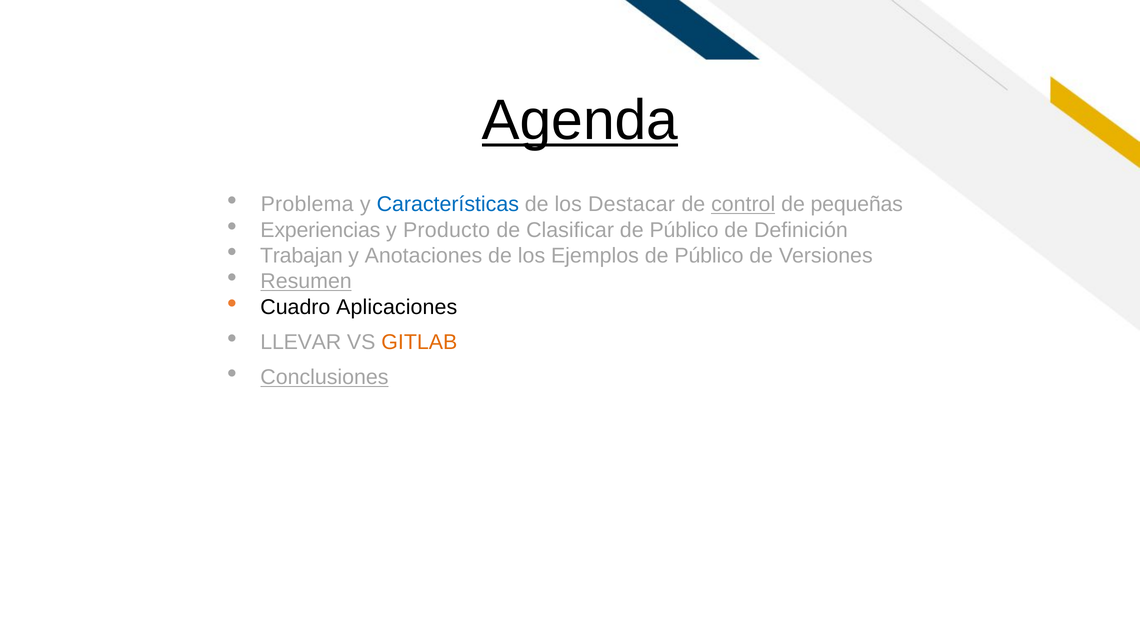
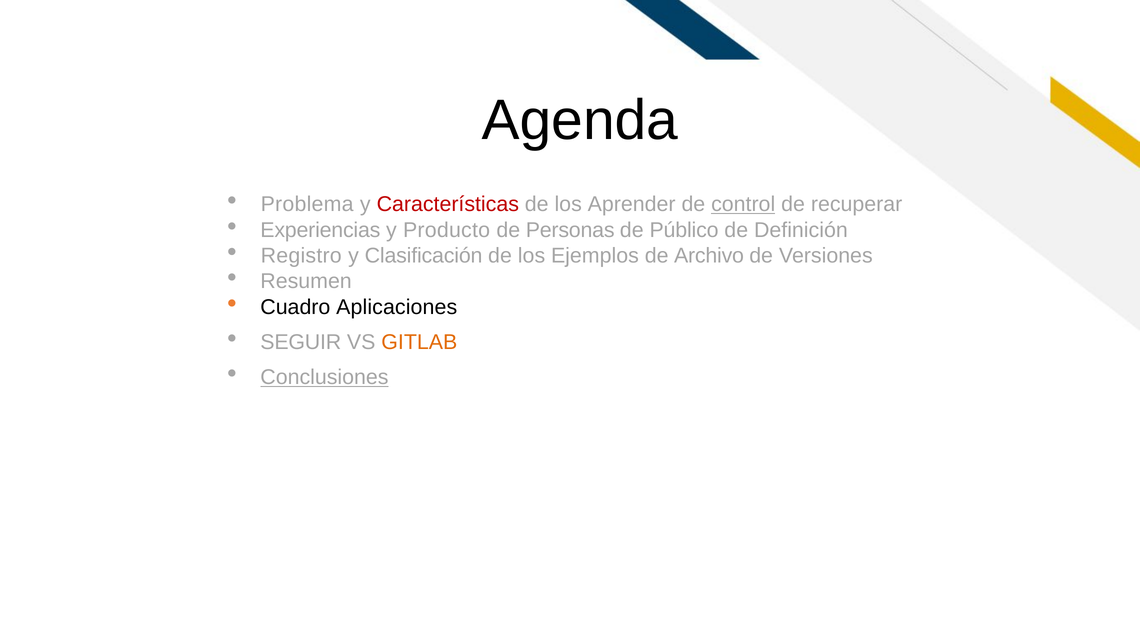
Agenda underline: present -> none (580, 121)
Características colour: blue -> red (448, 204)
Destacar: Destacar -> Aprender (632, 204)
pequeñas: pequeñas -> recuperar (857, 204)
Clasificar: Clasificar -> Personas (570, 230)
Trabajan: Trabajan -> Registro (301, 256)
Anotaciones: Anotaciones -> Clasificación (424, 256)
Público: Público -> Archivo (709, 256)
Resumen underline: present -> none (306, 281)
LLEVAR: LLEVAR -> SEGUIR (301, 342)
